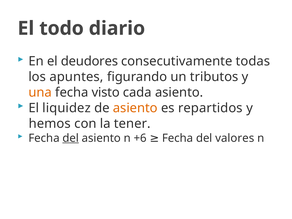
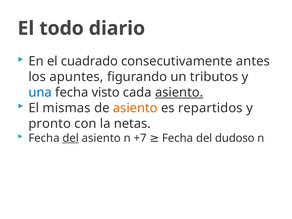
deudores: deudores -> cuadrado (89, 61)
todas: todas -> antes (253, 61)
una colour: orange -> blue (40, 92)
asiento underline: none -> present (179, 92)
liquidez: liquidez -> mismas (67, 108)
hemos: hemos -> pronto (50, 124)
tener: tener -> netas (132, 124)
+6: +6 -> +7 (140, 138)
valores: valores -> dudoso (235, 138)
